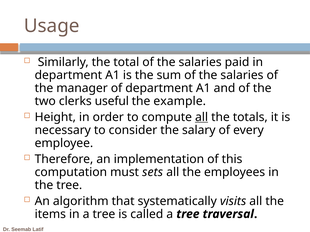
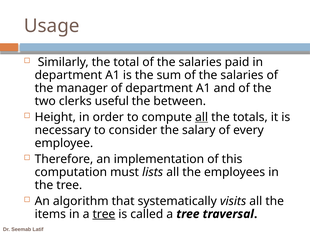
example: example -> between (180, 101)
sets: sets -> lists (153, 172)
tree underline: none -> present (104, 215)
